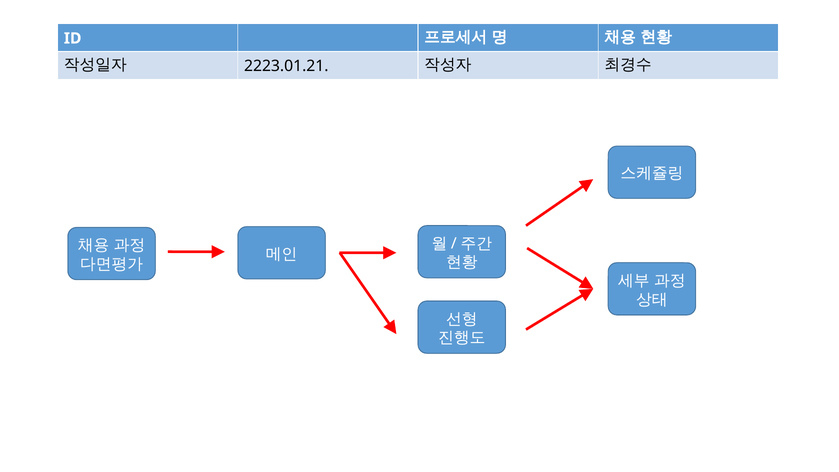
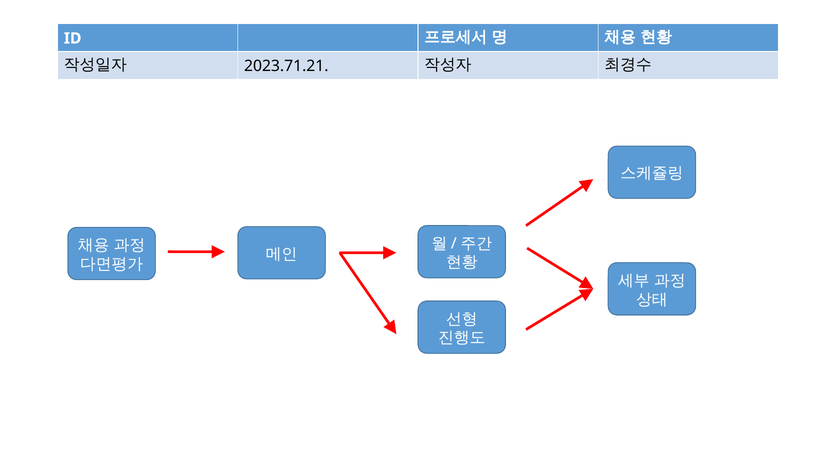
2223.01.21: 2223.01.21 -> 2023.71.21 (286, 66)
